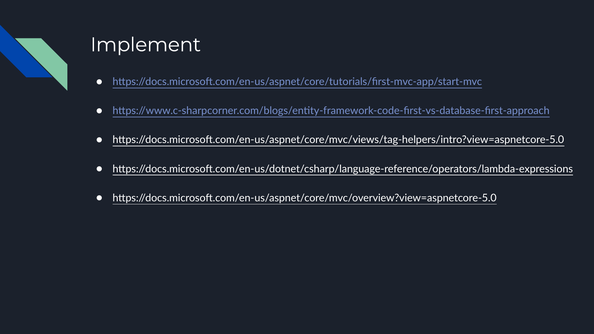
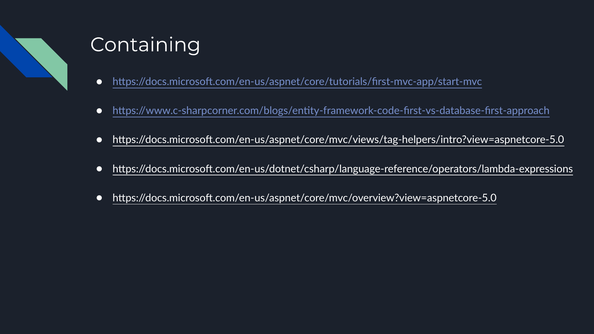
Implement: Implement -> Containing (145, 45)
